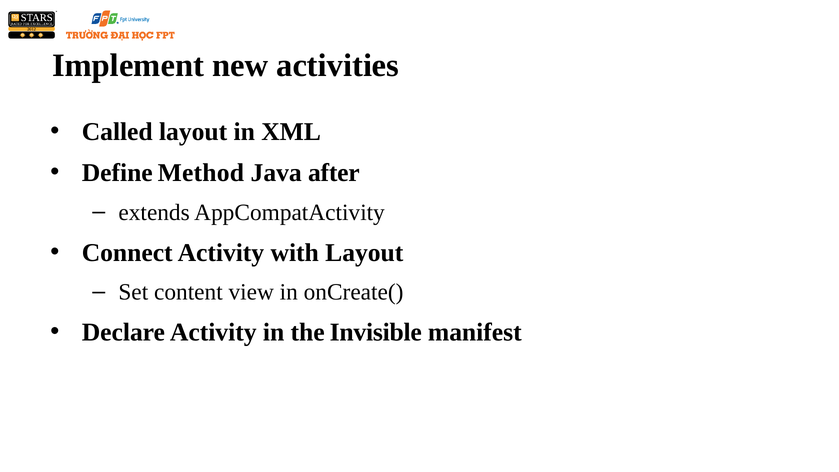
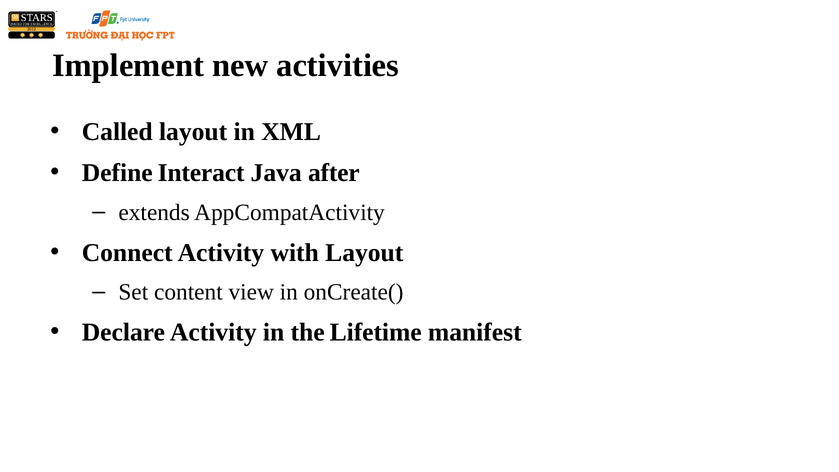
Method: Method -> Interact (201, 173)
Invisible: Invisible -> Lifetime (376, 332)
